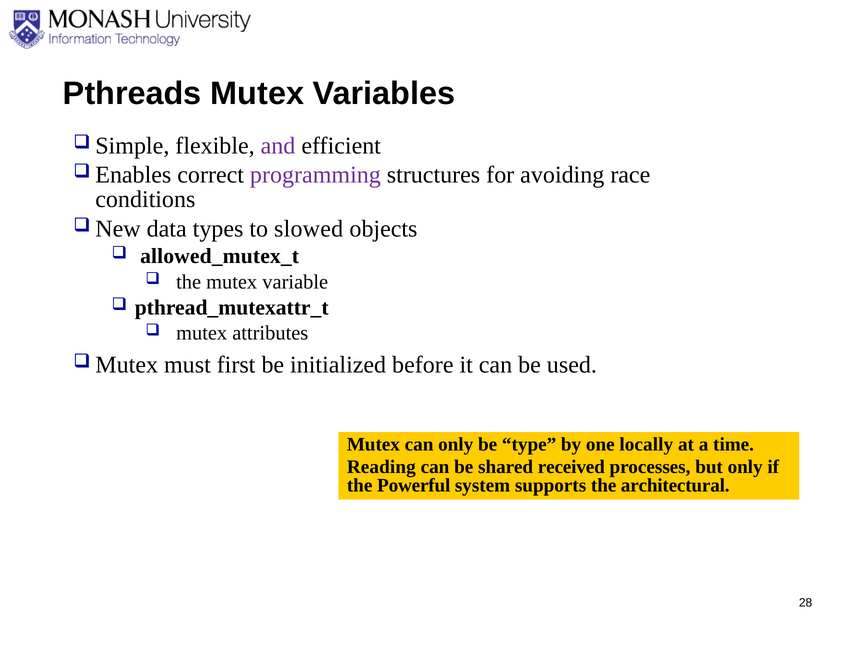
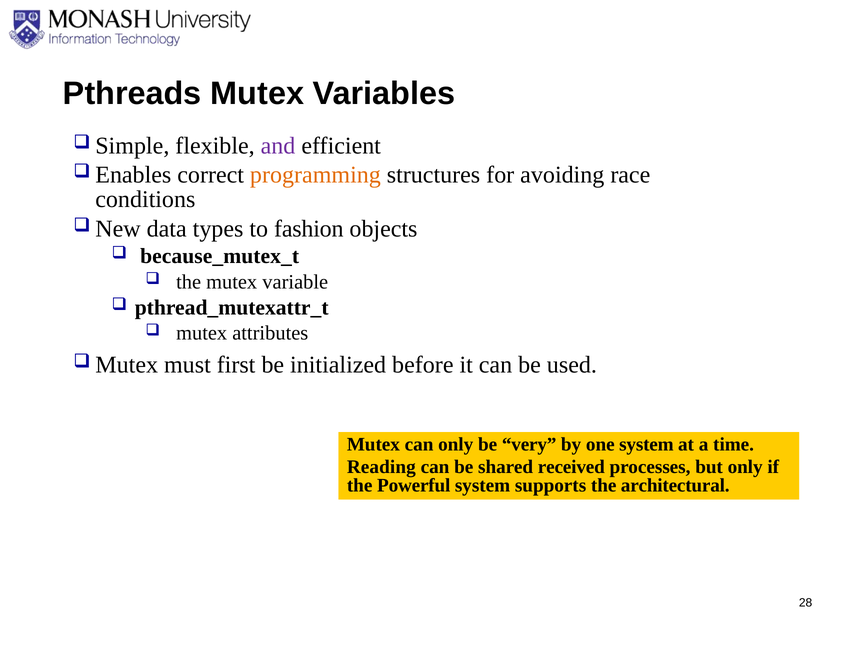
programming colour: purple -> orange (315, 175)
slowed: slowed -> fashion (309, 229)
allowed_mutex_t: allowed_mutex_t -> because_mutex_t (220, 256)
type: type -> very (529, 445)
one locally: locally -> system (646, 445)
